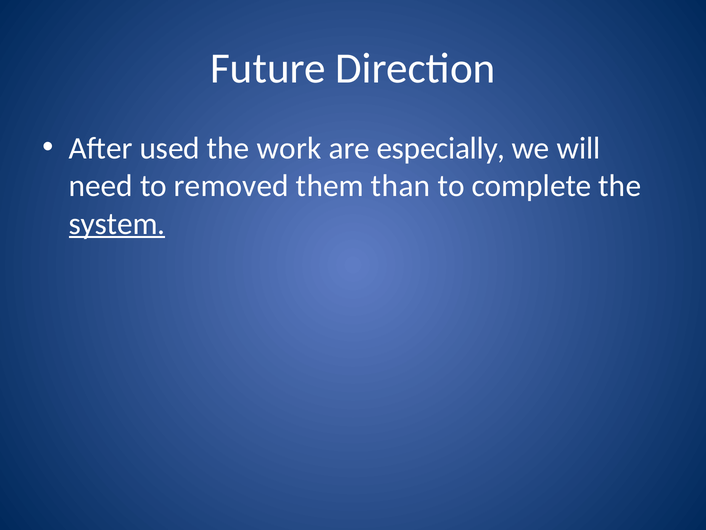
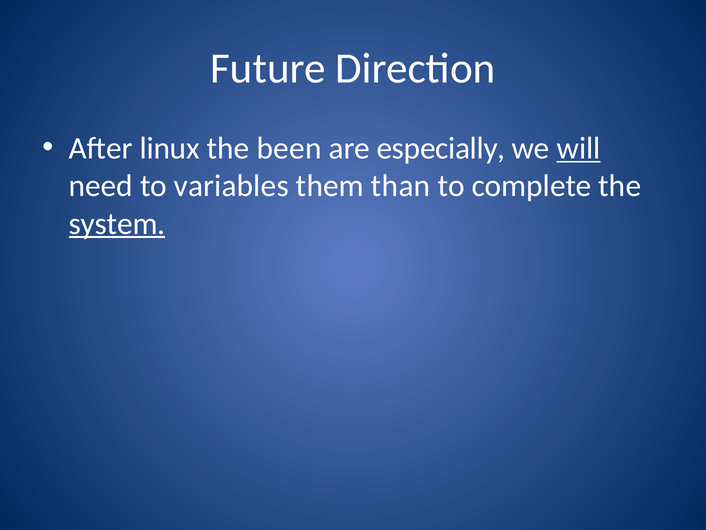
used: used -> linux (170, 148)
work: work -> been (289, 148)
will underline: none -> present (579, 148)
removed: removed -> variables (231, 186)
